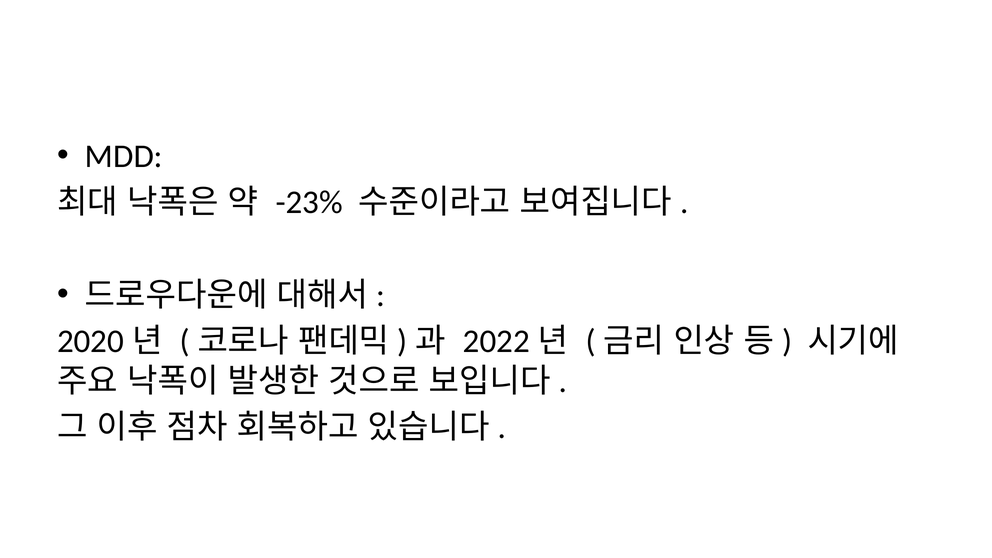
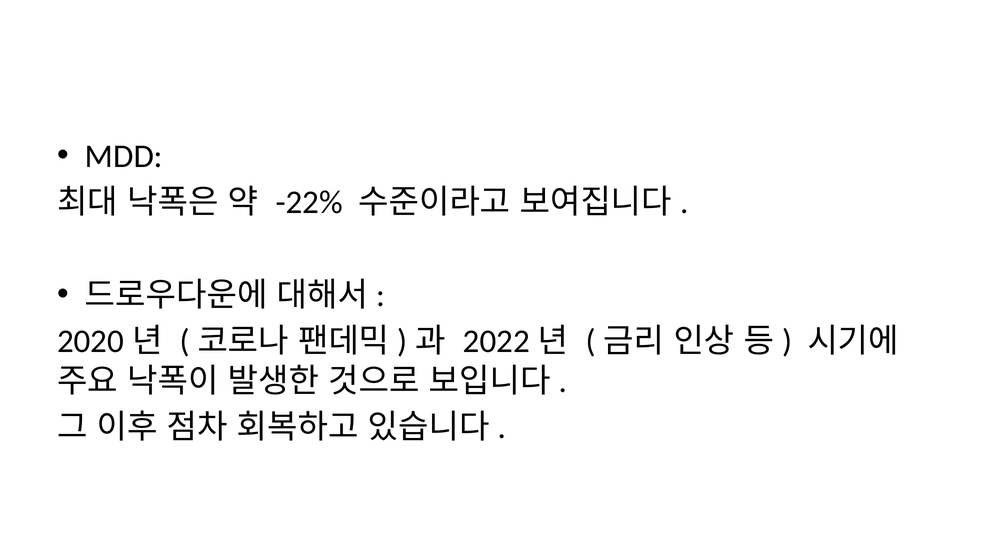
-23%: -23% -> -22% (309, 202)
